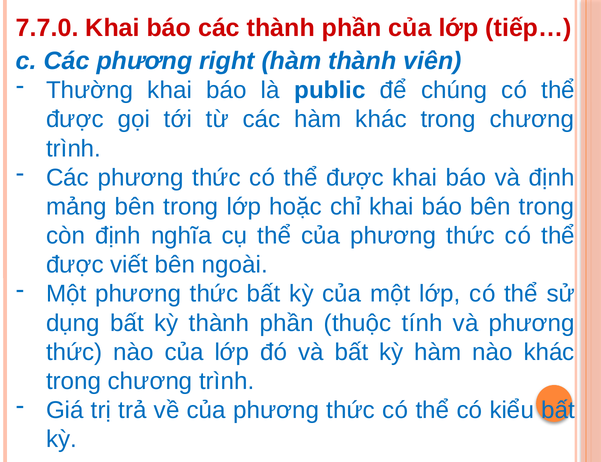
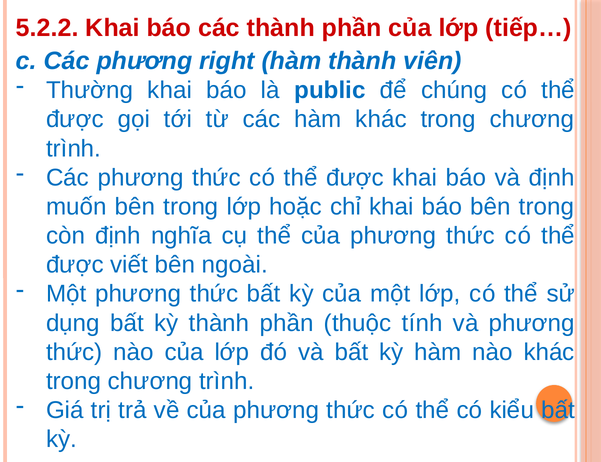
7.7.0: 7.7.0 -> 5.2.2 (47, 28)
mảng: mảng -> muốn (76, 206)
